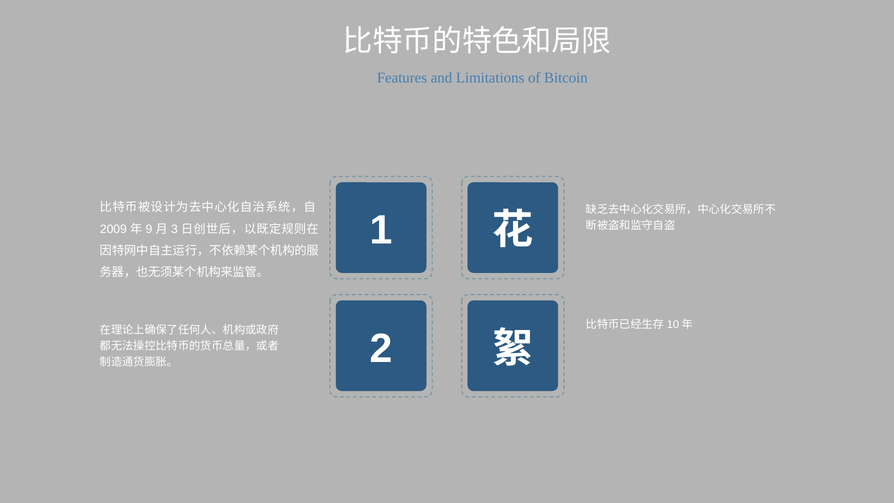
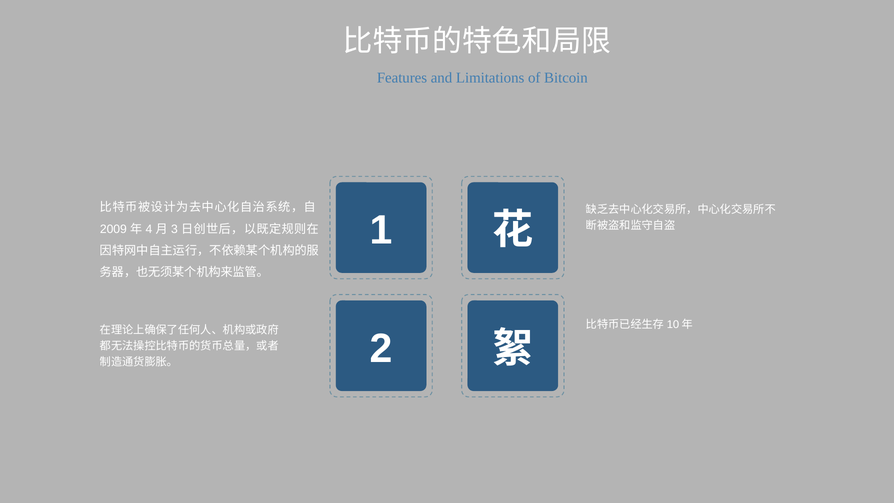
9: 9 -> 4 (149, 229)
